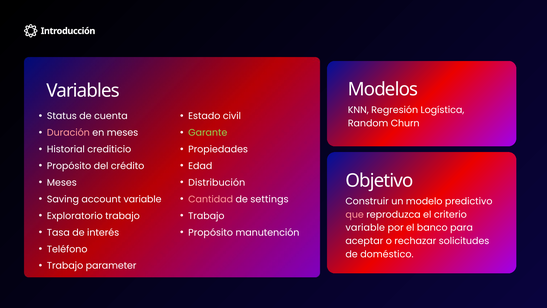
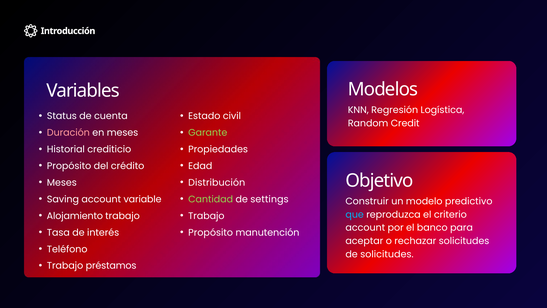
Churn: Churn -> Credit (405, 123)
Cantidad colour: pink -> light green (211, 199)
Exploratorio: Exploratorio -> Alojamiento (75, 216)
que colour: pink -> light blue (355, 214)
variable: variable -> account (365, 228)
de doméstico: doméstico -> solicitudes (387, 254)
parameter: parameter -> préstamos (111, 266)
